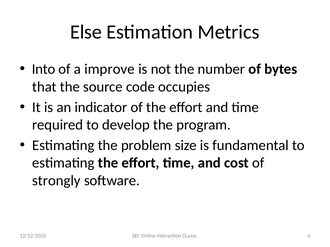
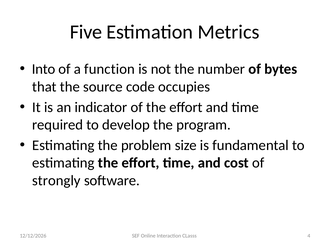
Else: Else -> Five (86, 32)
improve: improve -> function (110, 69)
